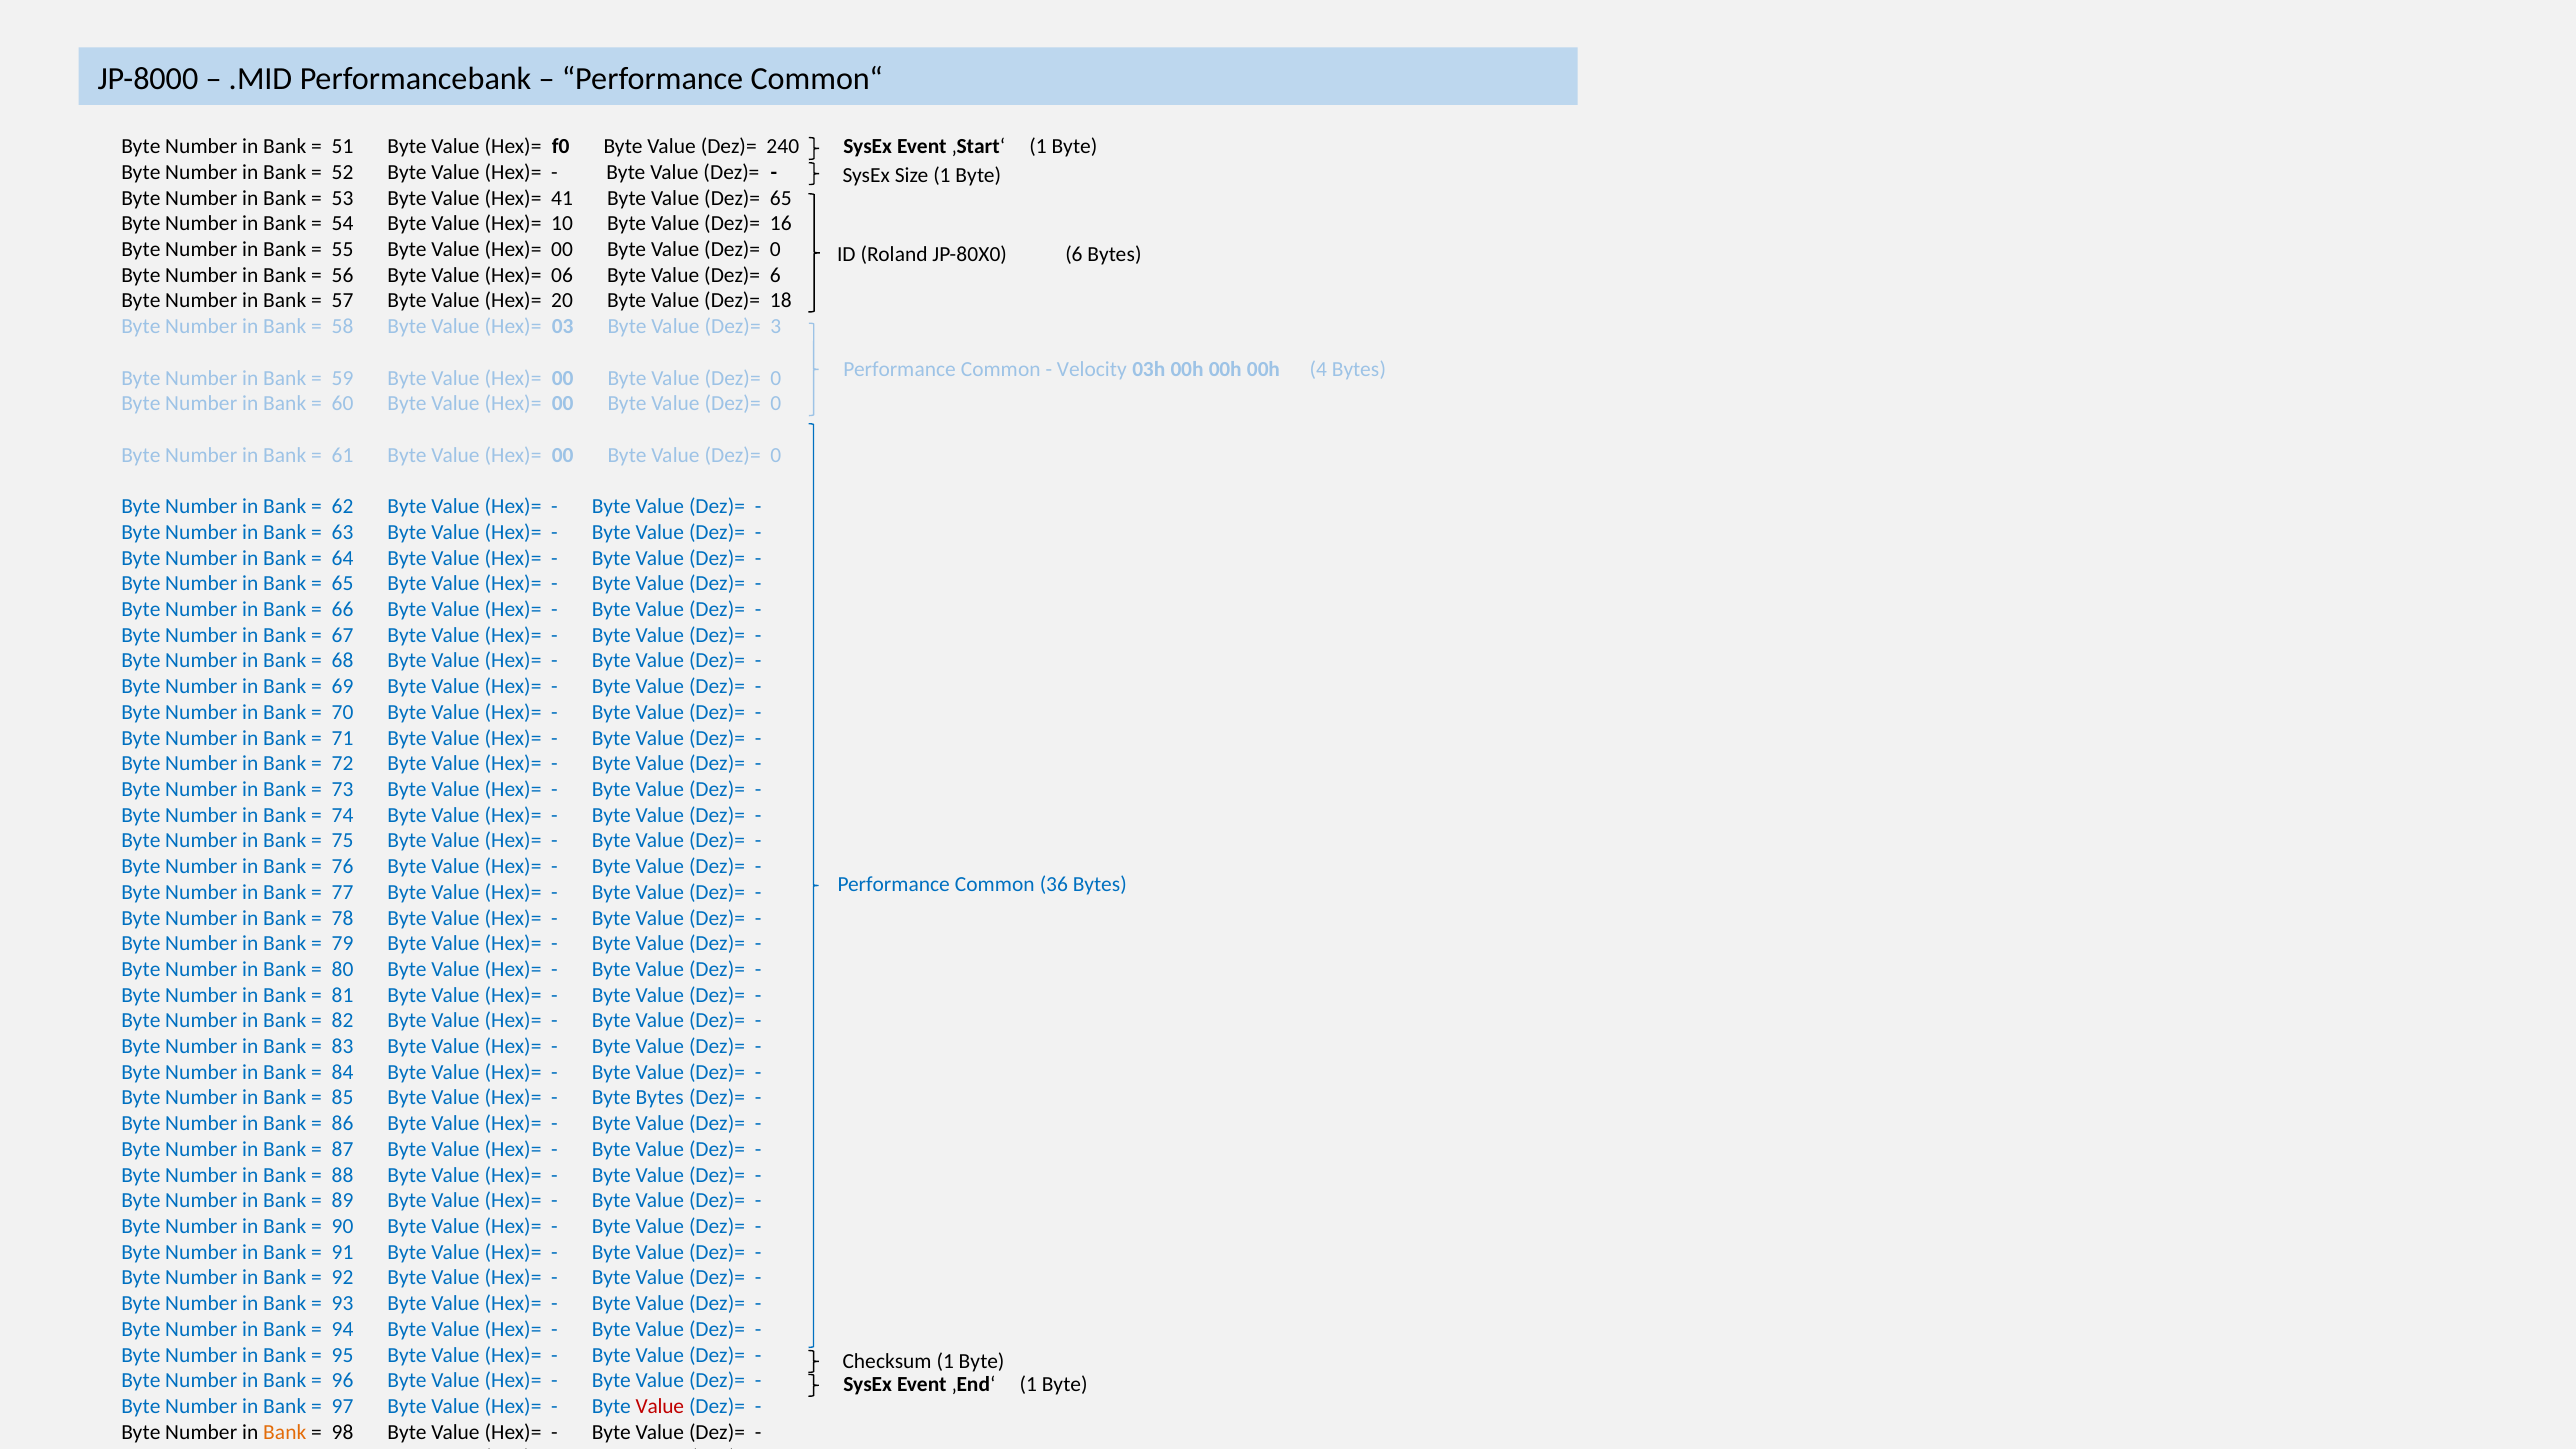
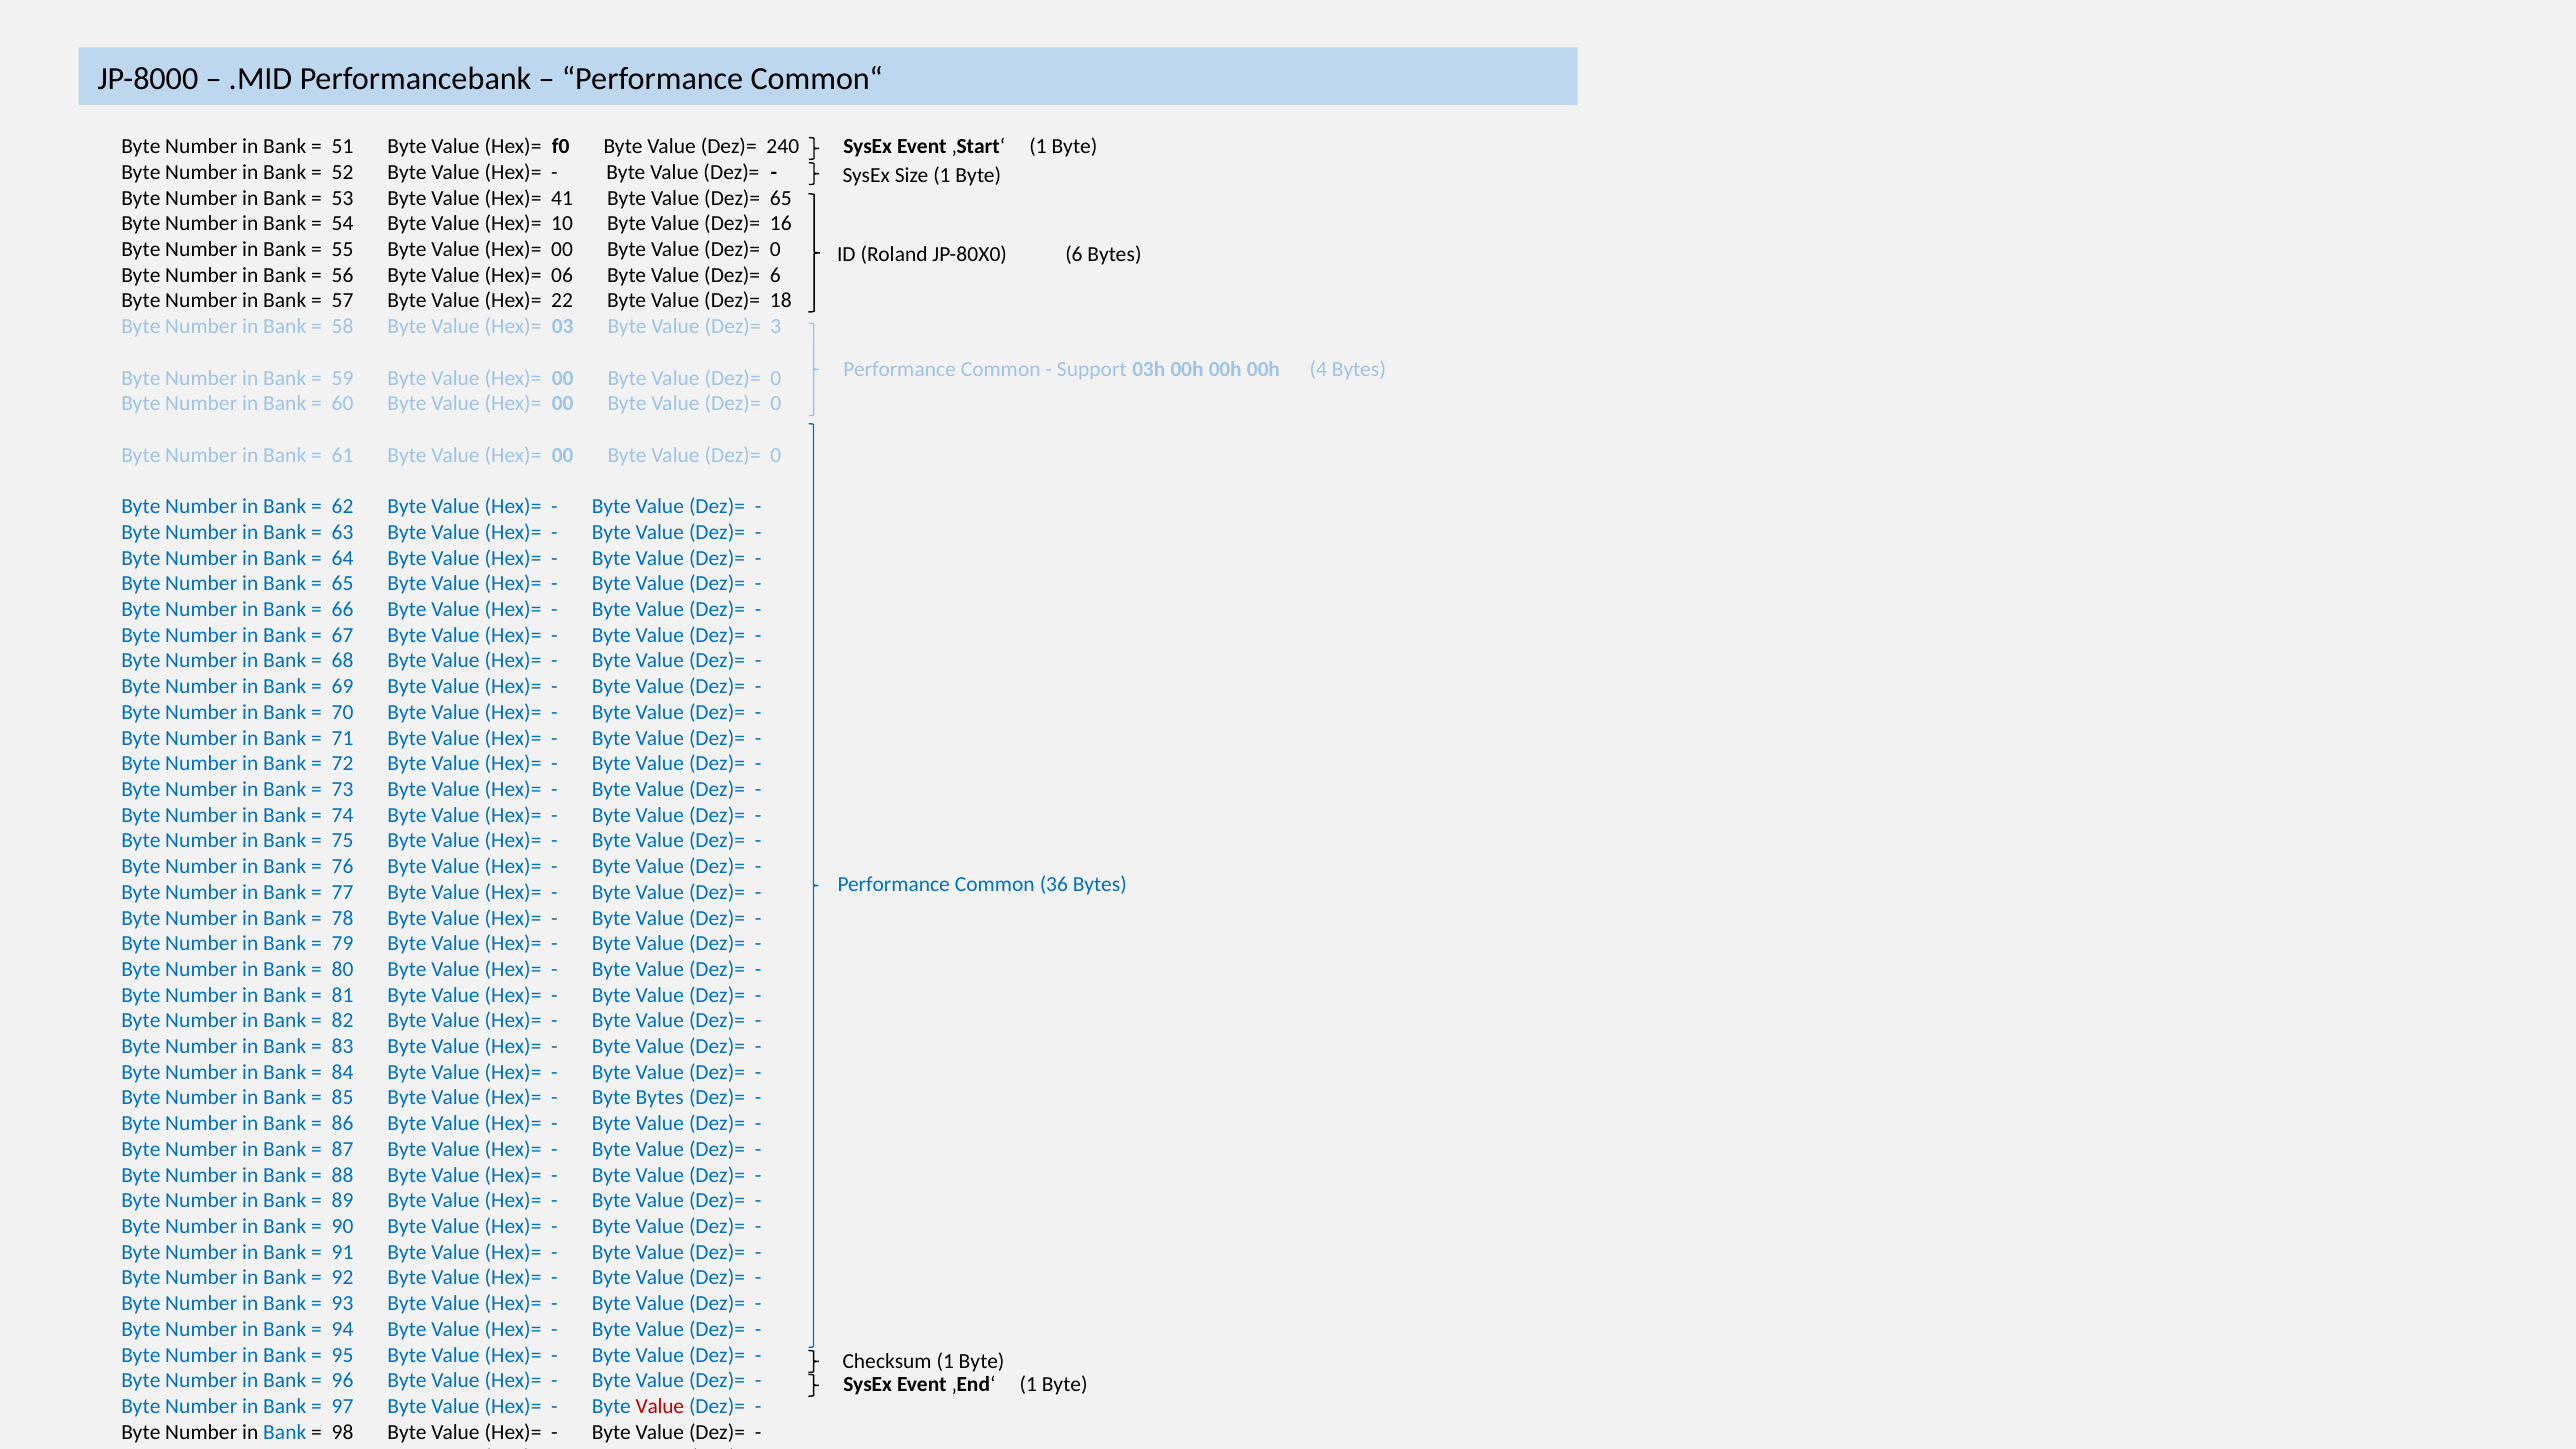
20: 20 -> 22 (562, 301)
Velocity: Velocity -> Support (1092, 369)
Bank colour: orange -> blue (285, 1432)
